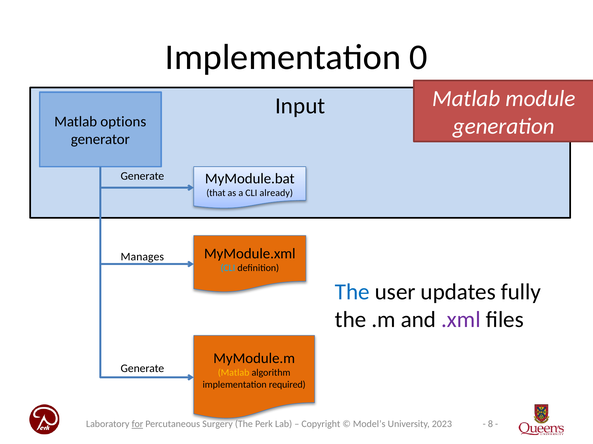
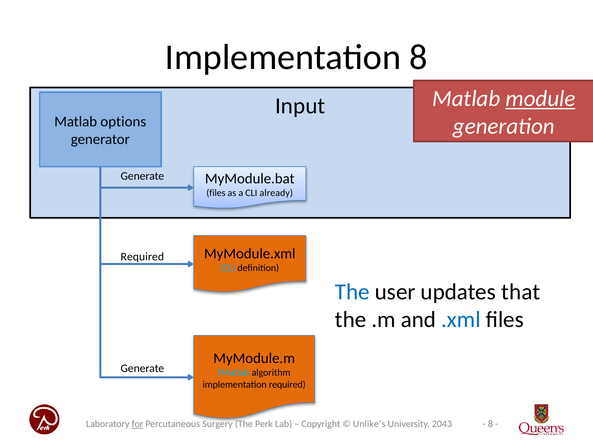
Implementation 0: 0 -> 8 (418, 57)
module underline: none -> present (540, 99)
that: that -> files (216, 193)
Manages: Manages -> Required (142, 257)
fully: fully -> that (521, 292)
.xml colour: purple -> blue (461, 320)
Matlab colour: yellow -> light blue (234, 373)
Model’s: Model’s -> Unlike’s (369, 425)
2023: 2023 -> 2043 (442, 425)
